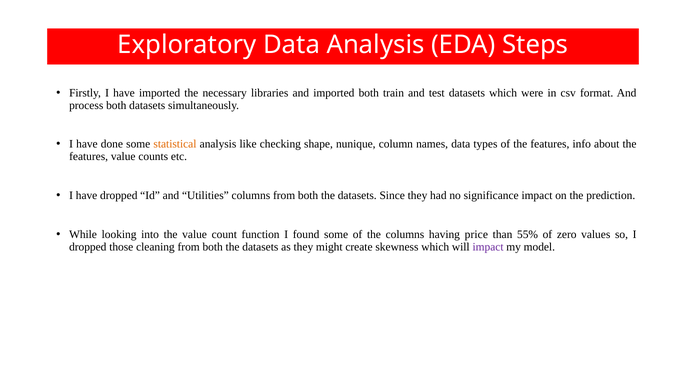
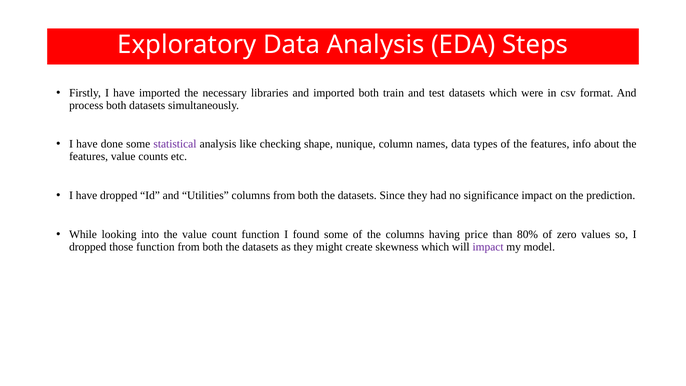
statistical colour: orange -> purple (175, 144)
55%: 55% -> 80% (528, 234)
those cleaning: cleaning -> function (155, 247)
